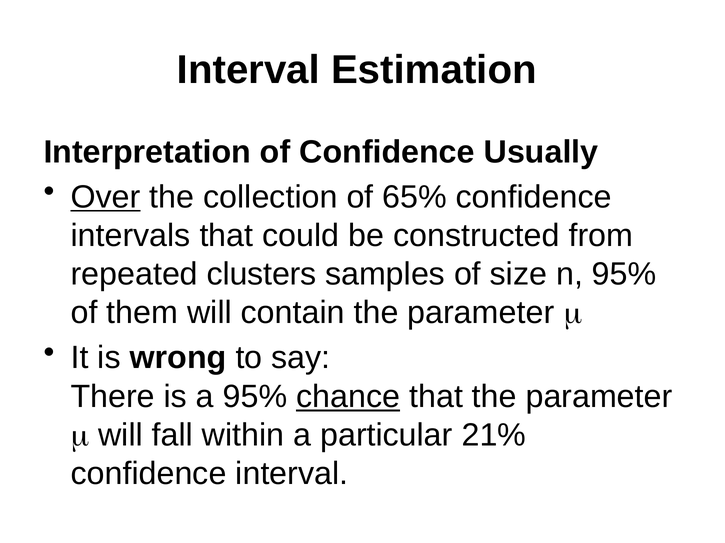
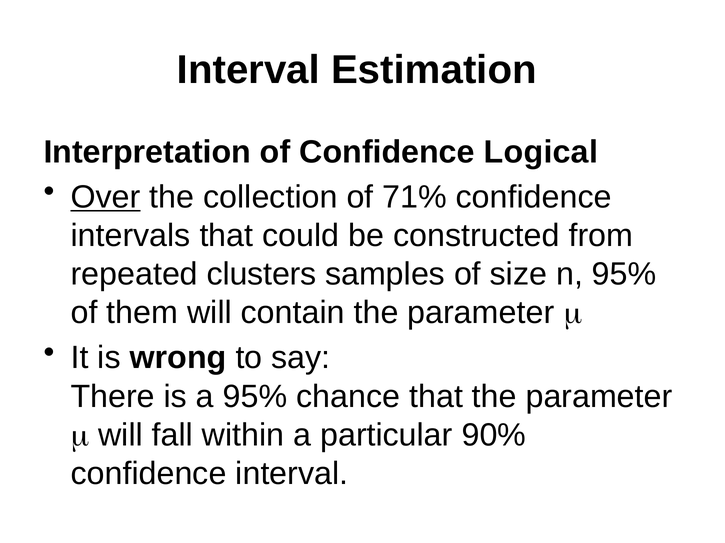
Usually: Usually -> Logical (541, 152)
65%: 65% -> 71% (415, 197)
chance underline: present -> none (348, 397)
21%: 21% -> 90% (494, 436)
